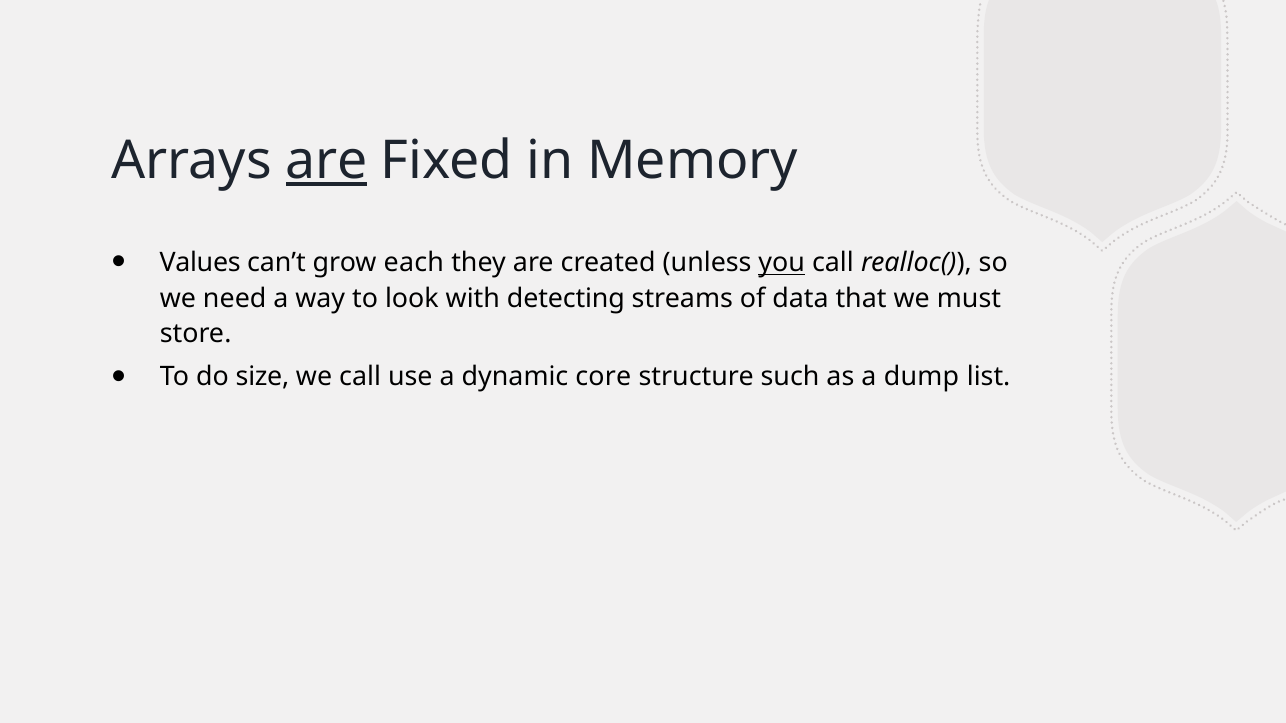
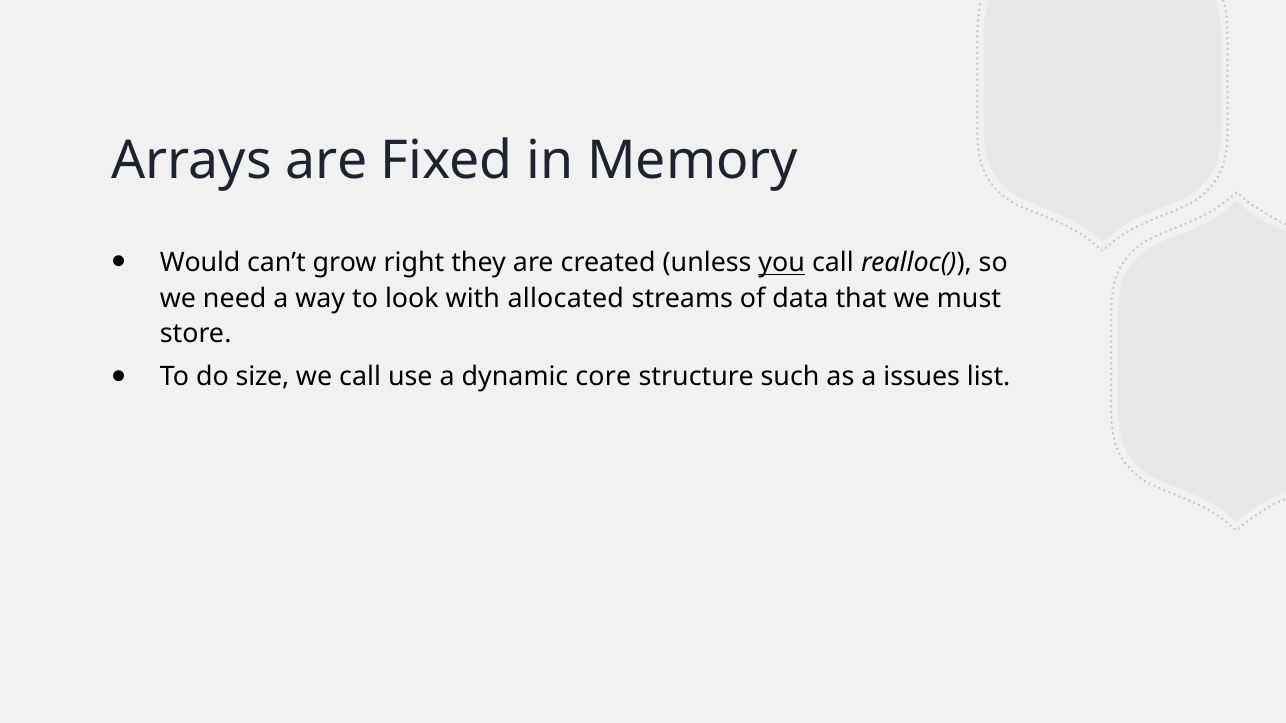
are underline: present -> none (326, 161)
Values: Values -> Would (200, 263)
each: each -> right (414, 263)
detecting: detecting -> allocated (566, 298)
dump: dump -> issues (922, 377)
